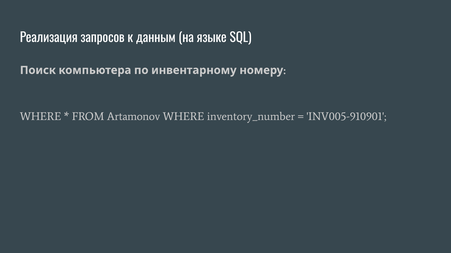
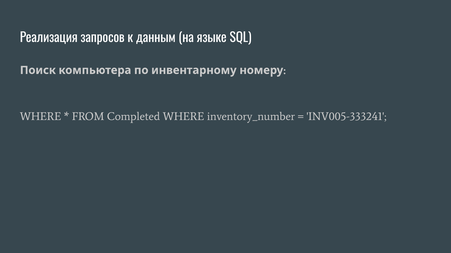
Artamonov: Artamonov -> Completed (133, 117)
INV005-910901: INV005-910901 -> INV005-333241 (347, 117)
